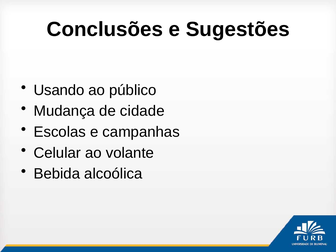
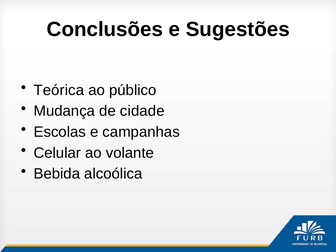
Usando: Usando -> Teórica (59, 90)
